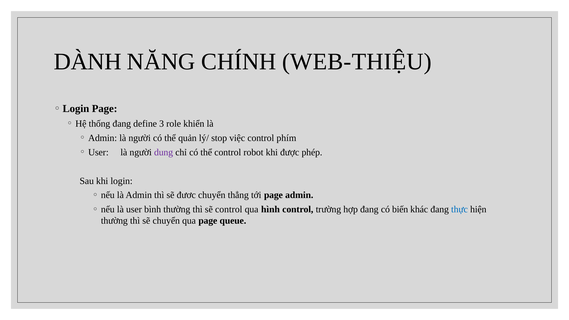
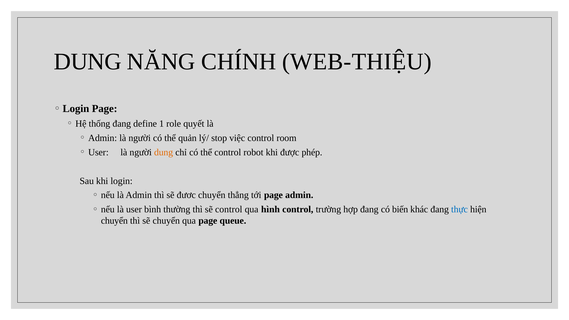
DÀNH: DÀNH -> DUNG (88, 62)
3: 3 -> 1 (162, 124)
khiển: khiển -> quyết (194, 124)
phím: phím -> room (287, 138)
dung colour: purple -> orange (164, 152)
thường: thường -> chuyển (114, 221)
